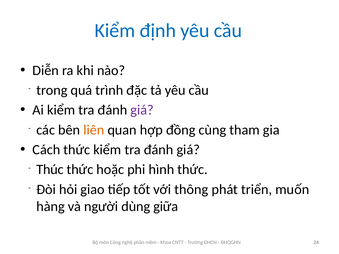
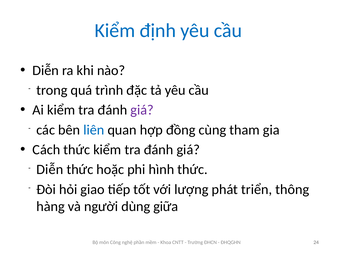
liên colour: orange -> blue (94, 130)
Thúc: Thúc -> Diễn (50, 170)
thông: thông -> lượng (191, 190)
muốn: muốn -> thông (292, 190)
